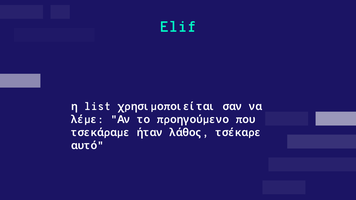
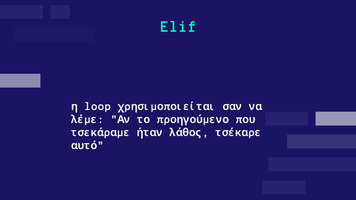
list: list -> loop (98, 107)
